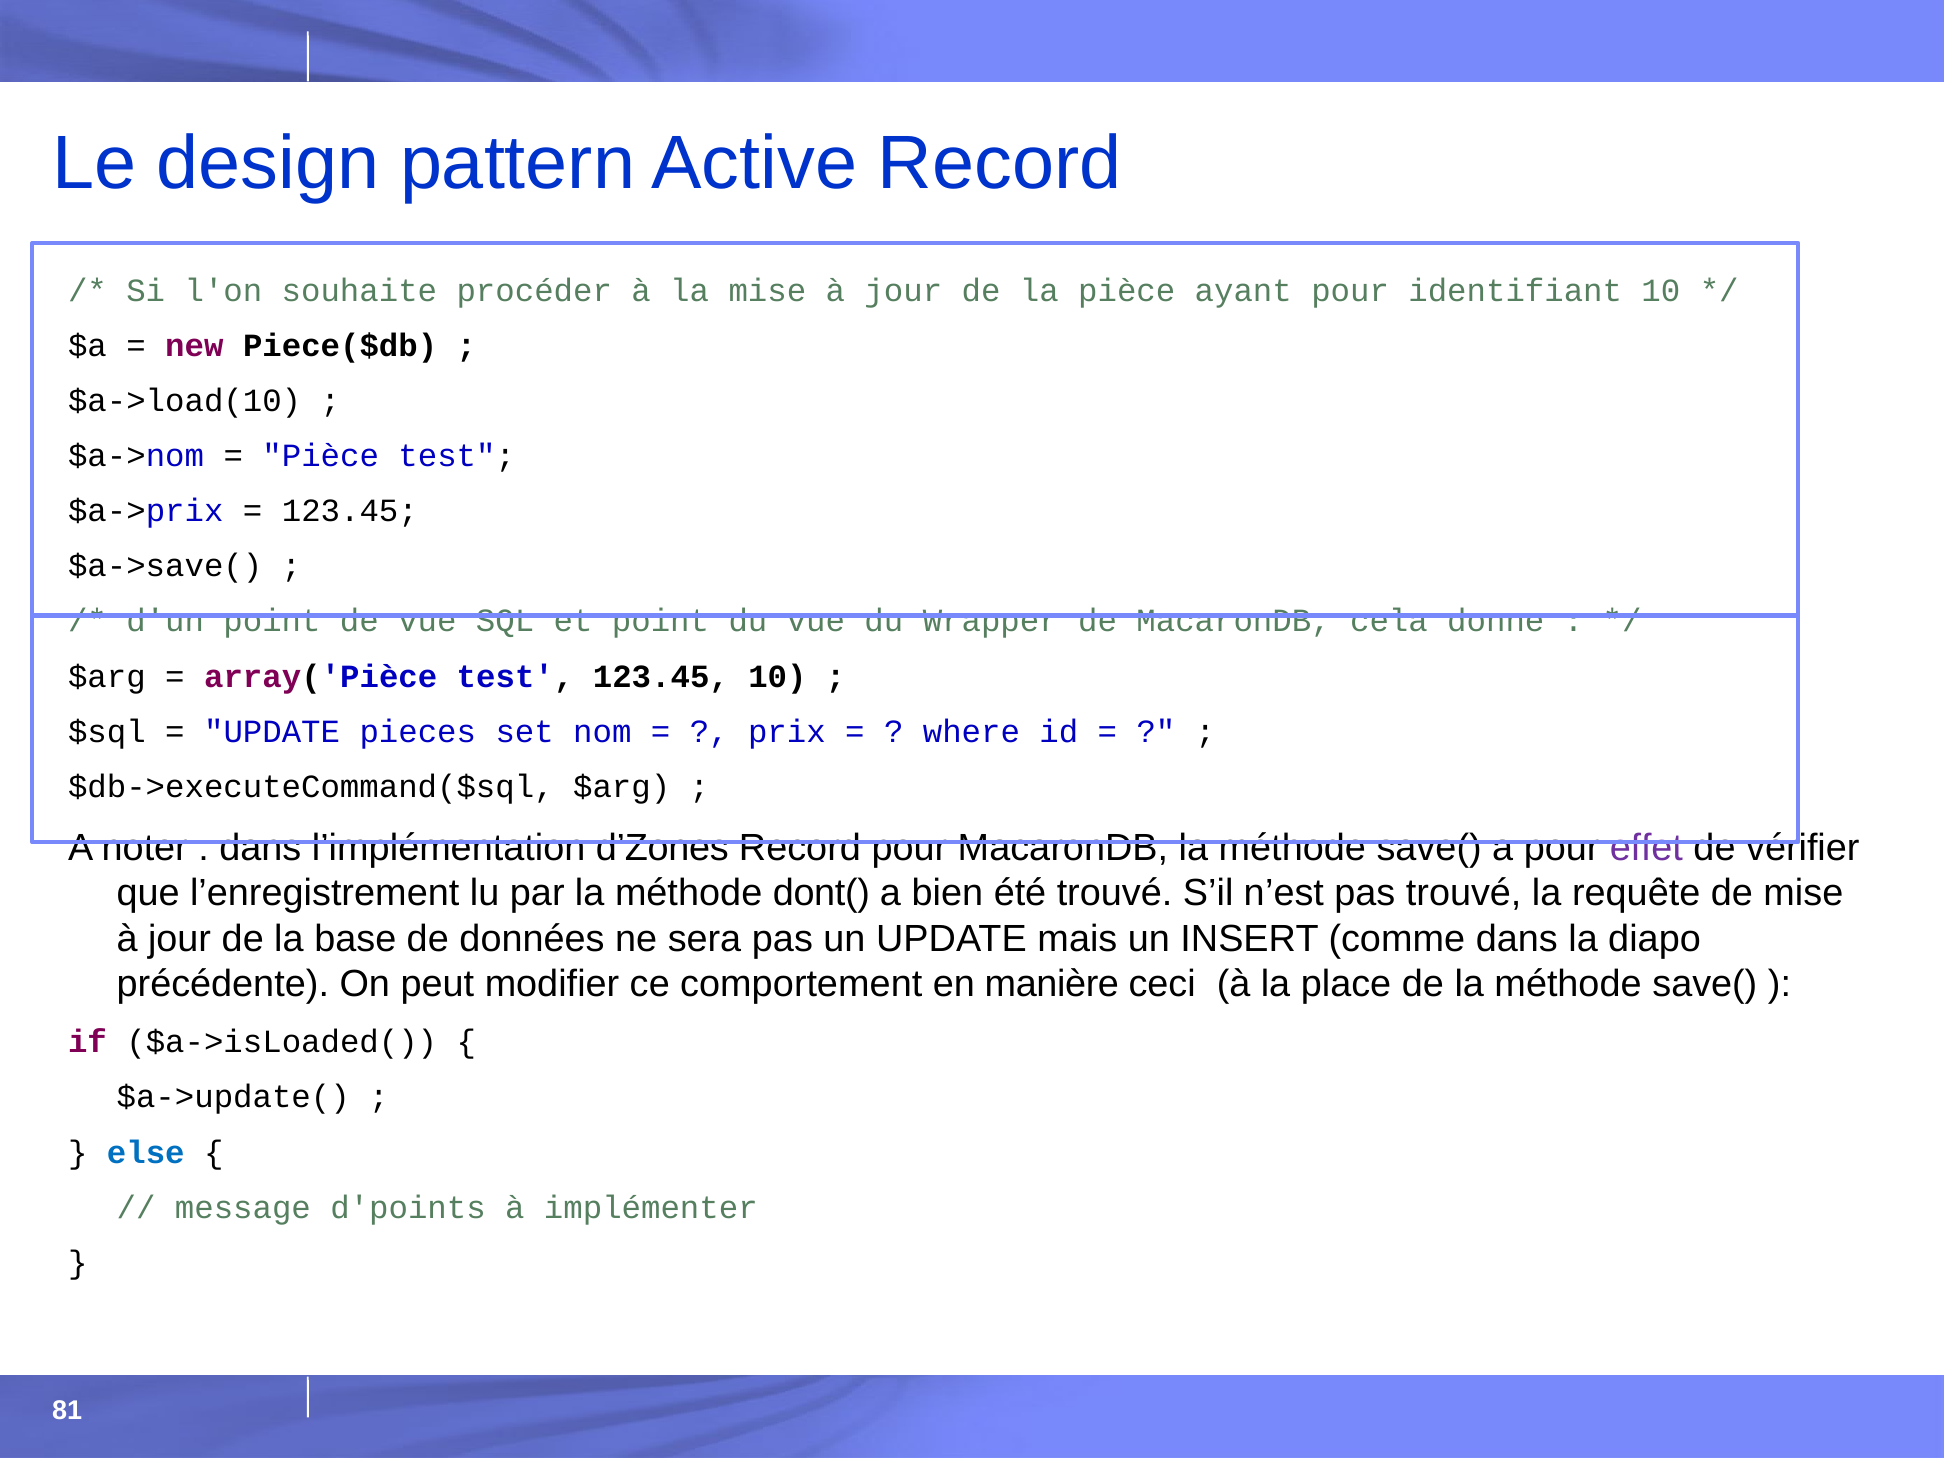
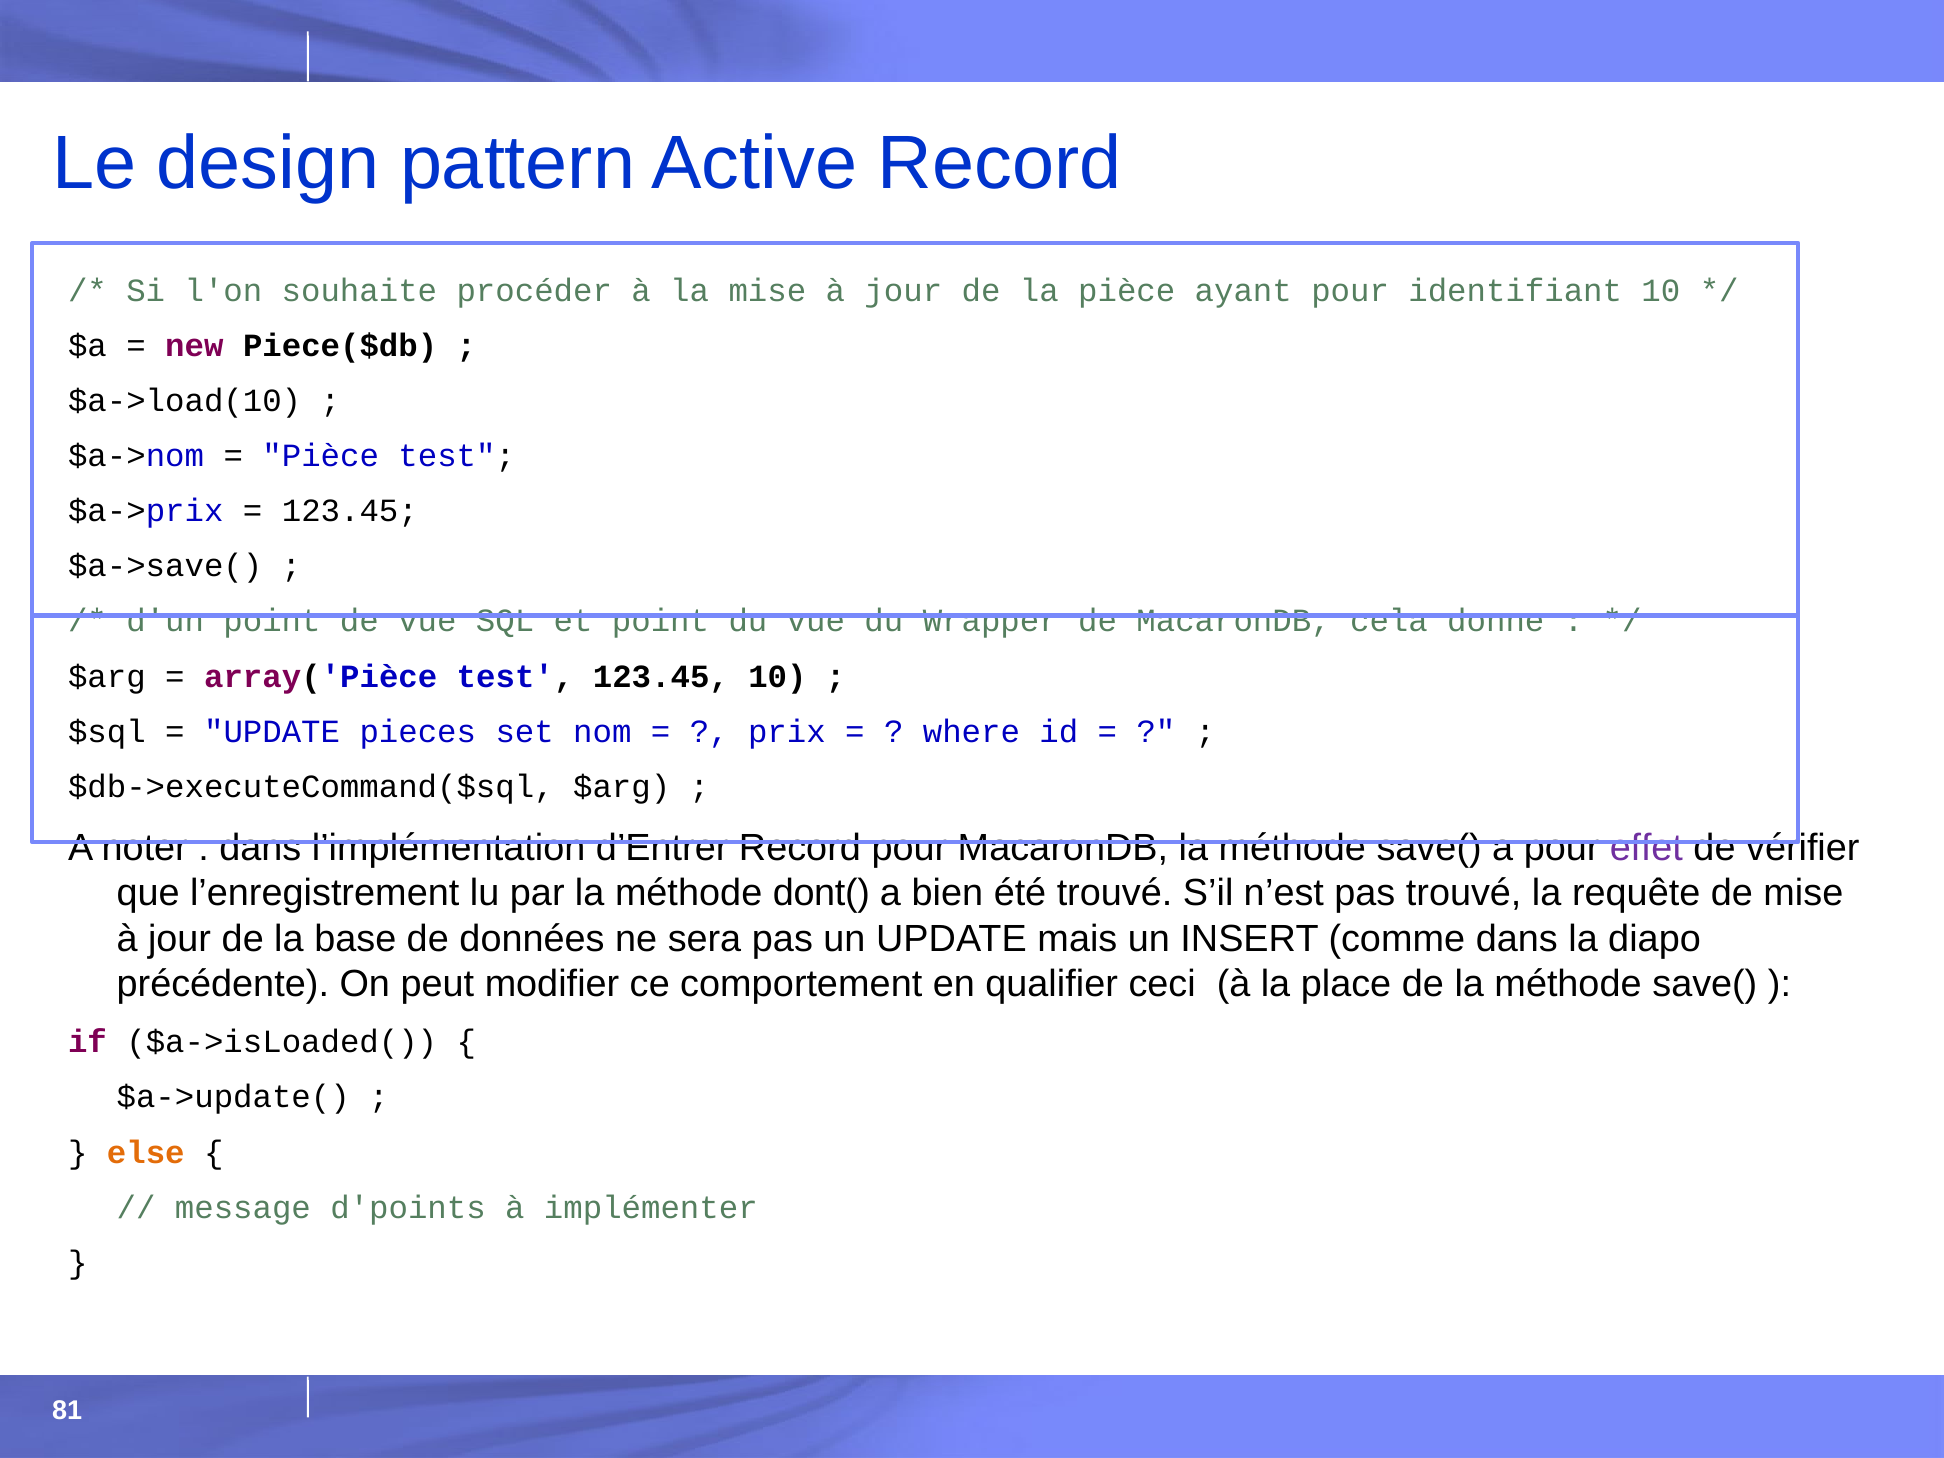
d’Zones: d’Zones -> d’Entrer (662, 848)
manière: manière -> qualifier (1052, 984)
else colour: blue -> orange (146, 1152)
